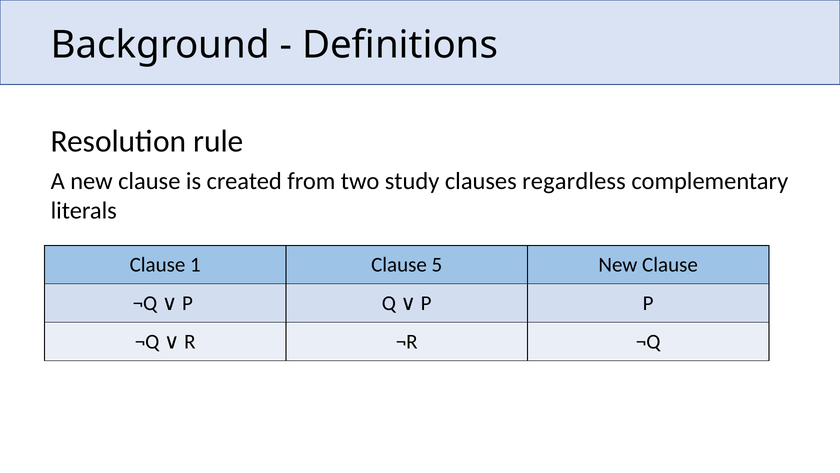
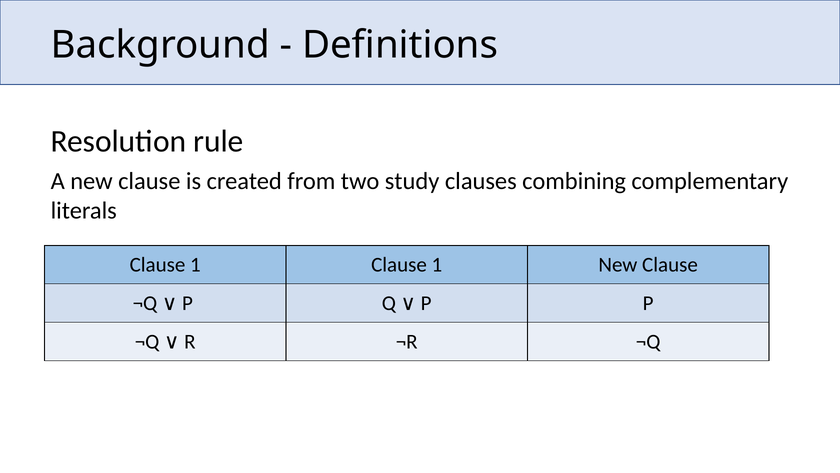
regardless: regardless -> combining (574, 181)
1 Clause 5: 5 -> 1 (437, 265)
